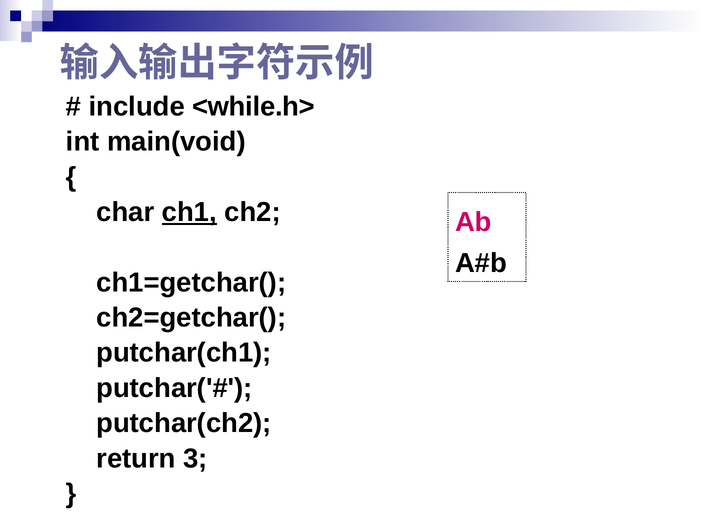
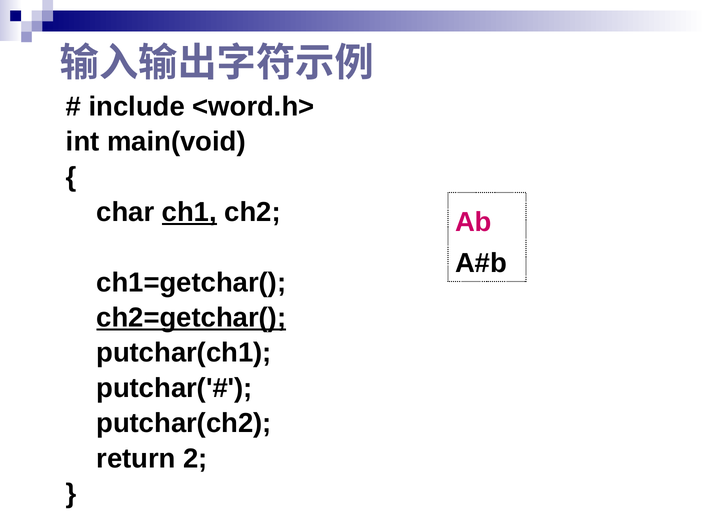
<while.h>: <while.h> -> <word.h> (253, 107)
ch2=getchar( underline: none -> present (191, 318)
3: 3 -> 2 (195, 459)
